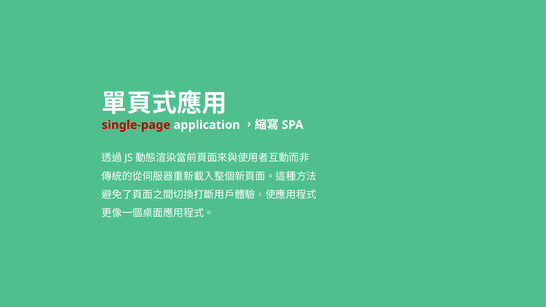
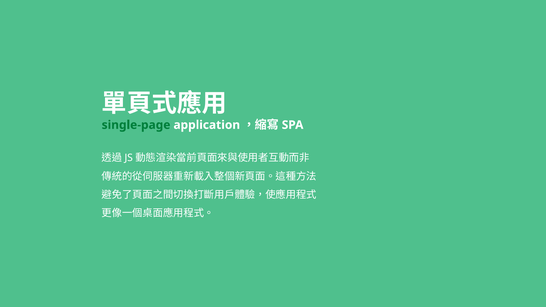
single-page colour: red -> green (136, 125)
